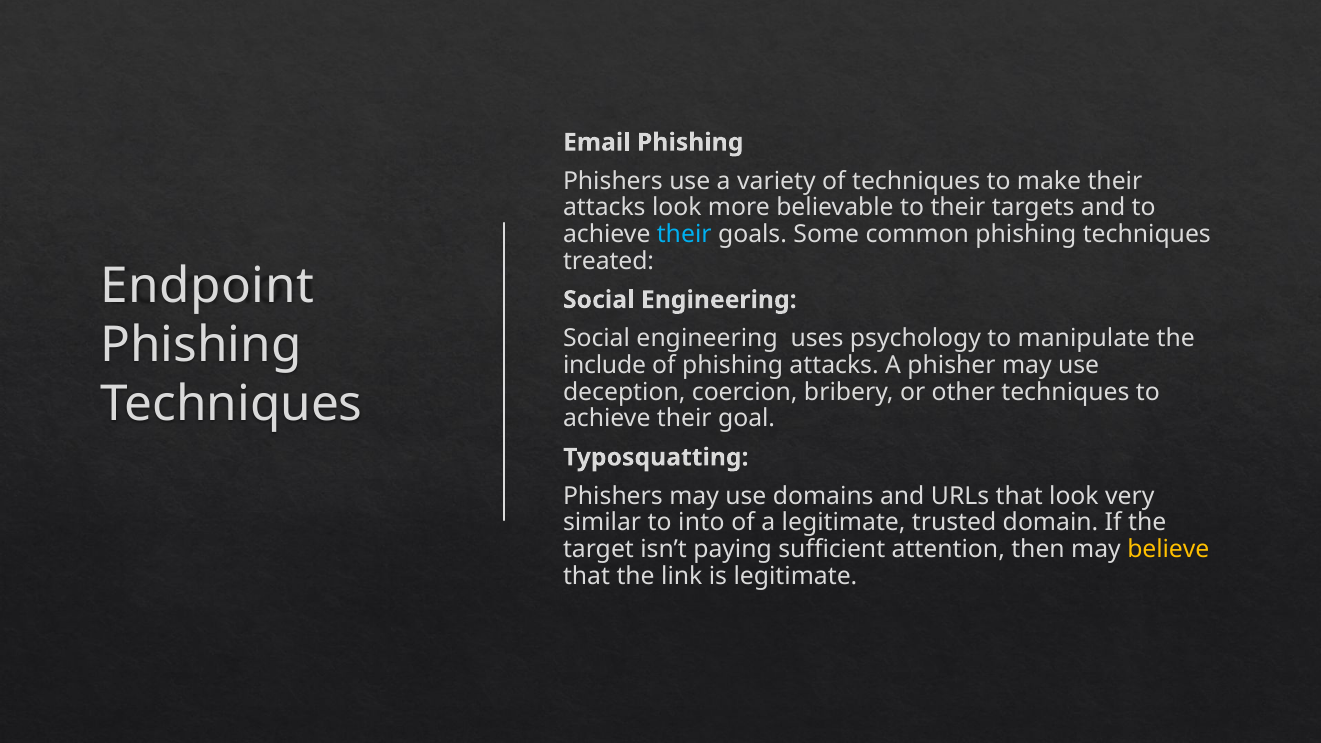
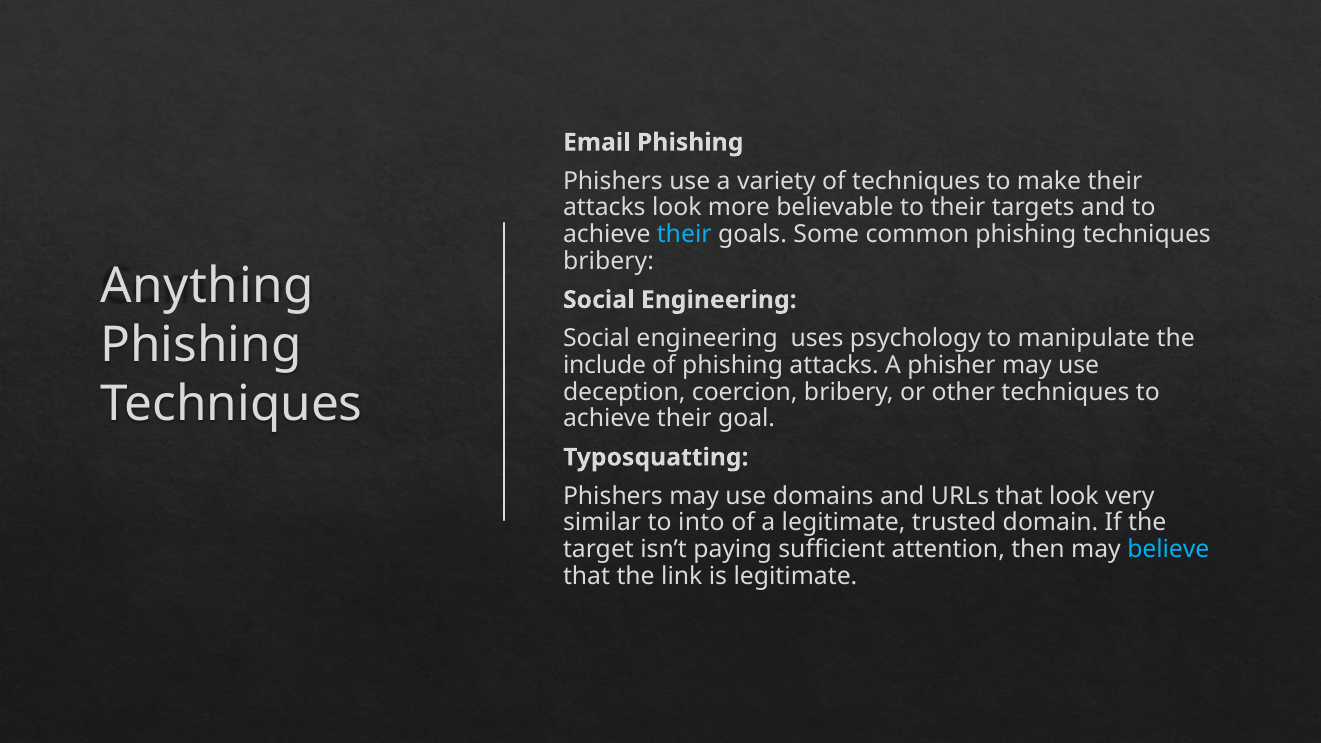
treated: treated -> bribery (608, 261)
Endpoint: Endpoint -> Anything (207, 286)
believe colour: yellow -> light blue (1168, 549)
